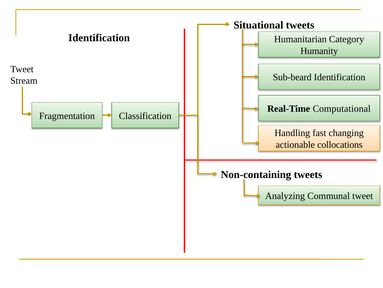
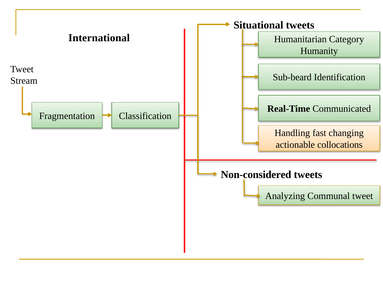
Identification: Identification -> International (99, 38)
Computational: Computational -> Communicated (342, 108)
Non-containing: Non-containing -> Non-considered (256, 174)
